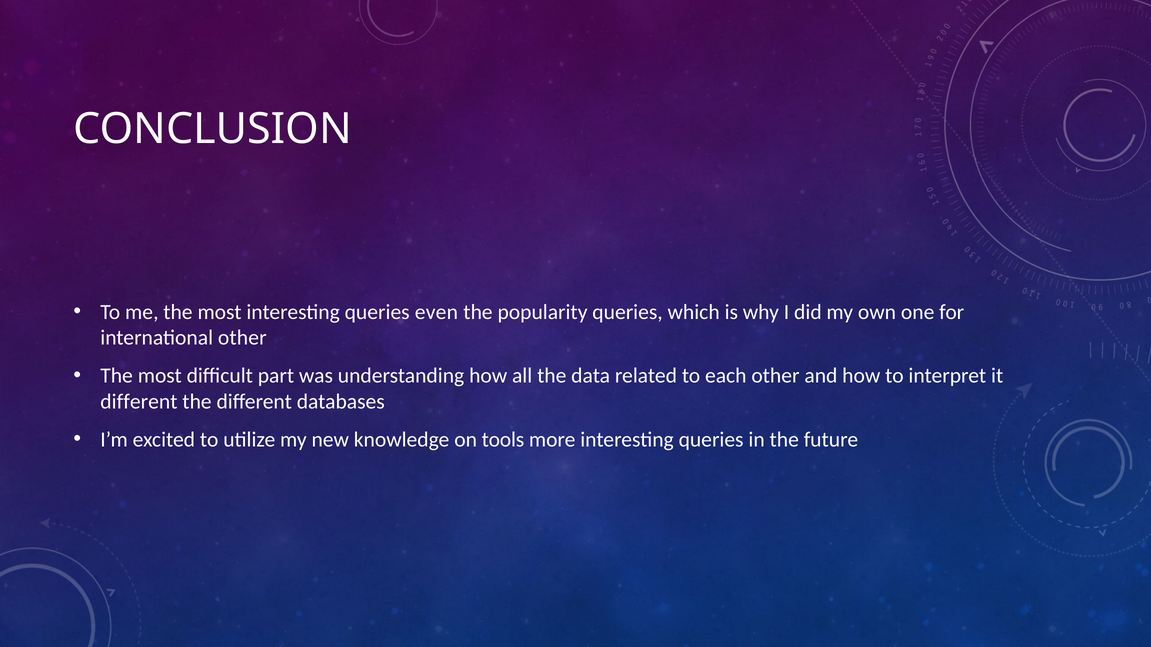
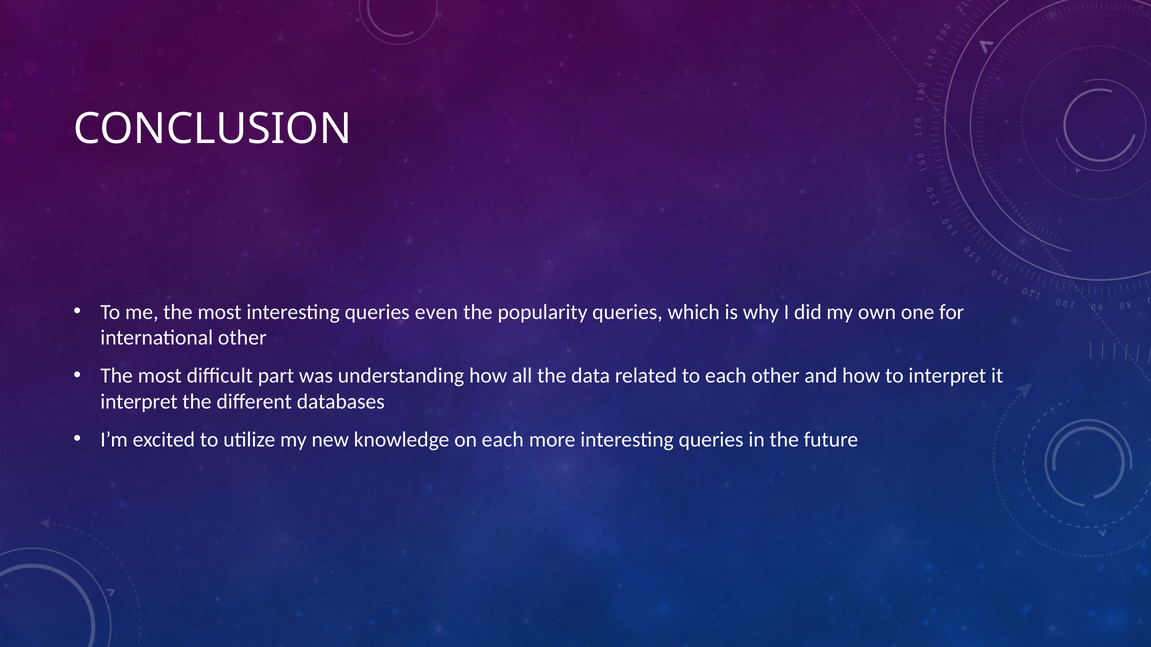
different: different -> interpret (139, 402)
on tools: tools -> each (503, 440)
